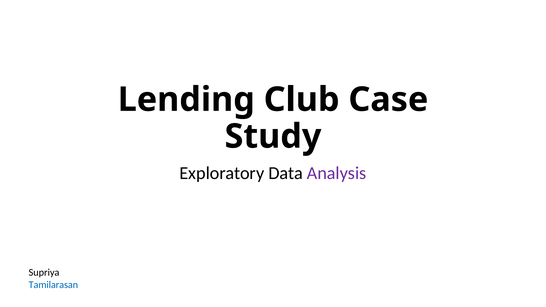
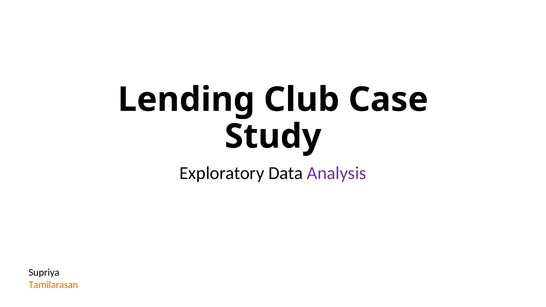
Tamilarasan colour: blue -> orange (53, 285)
